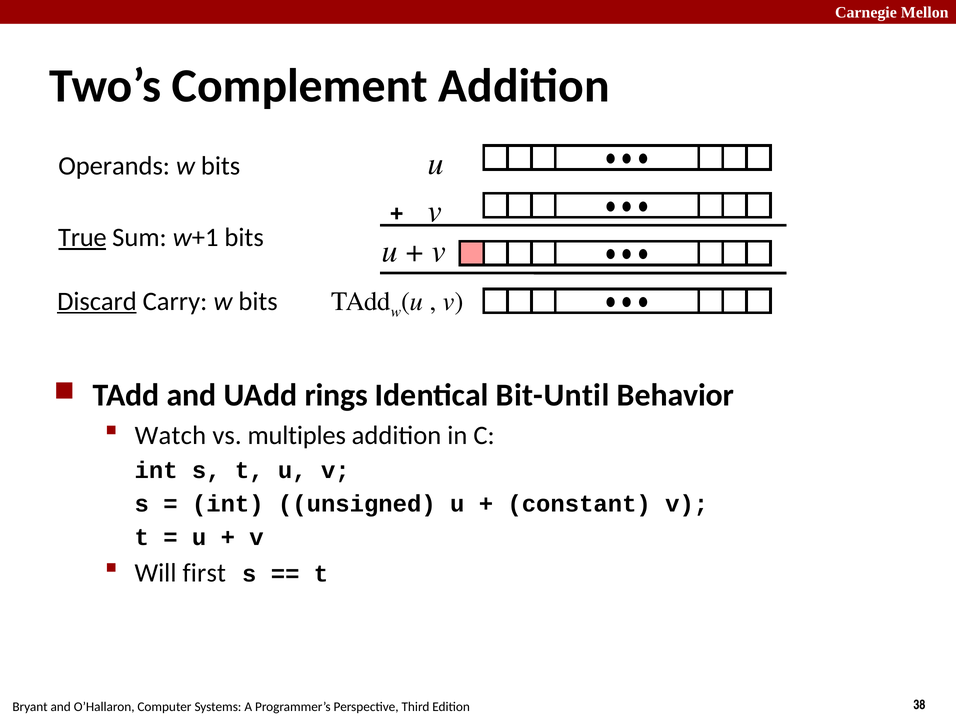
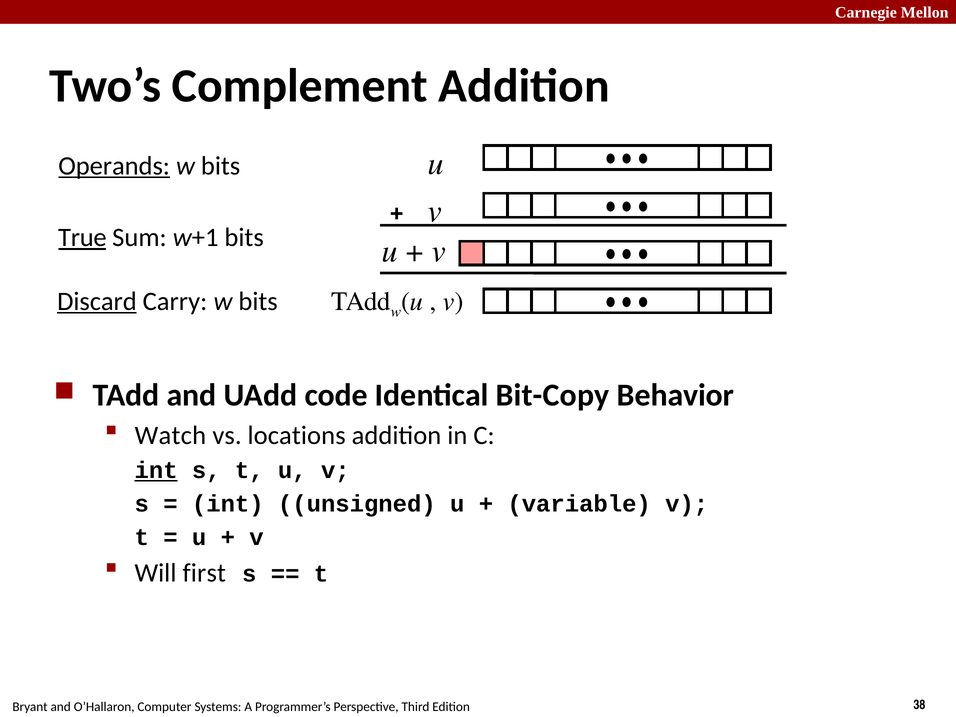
Operands underline: none -> present (114, 166)
rings: rings -> code (336, 395)
Bit-Until: Bit-Until -> Bit-Copy (553, 395)
multiples: multiples -> locations (297, 435)
int underline: none -> present (156, 470)
constant: constant -> variable (579, 504)
